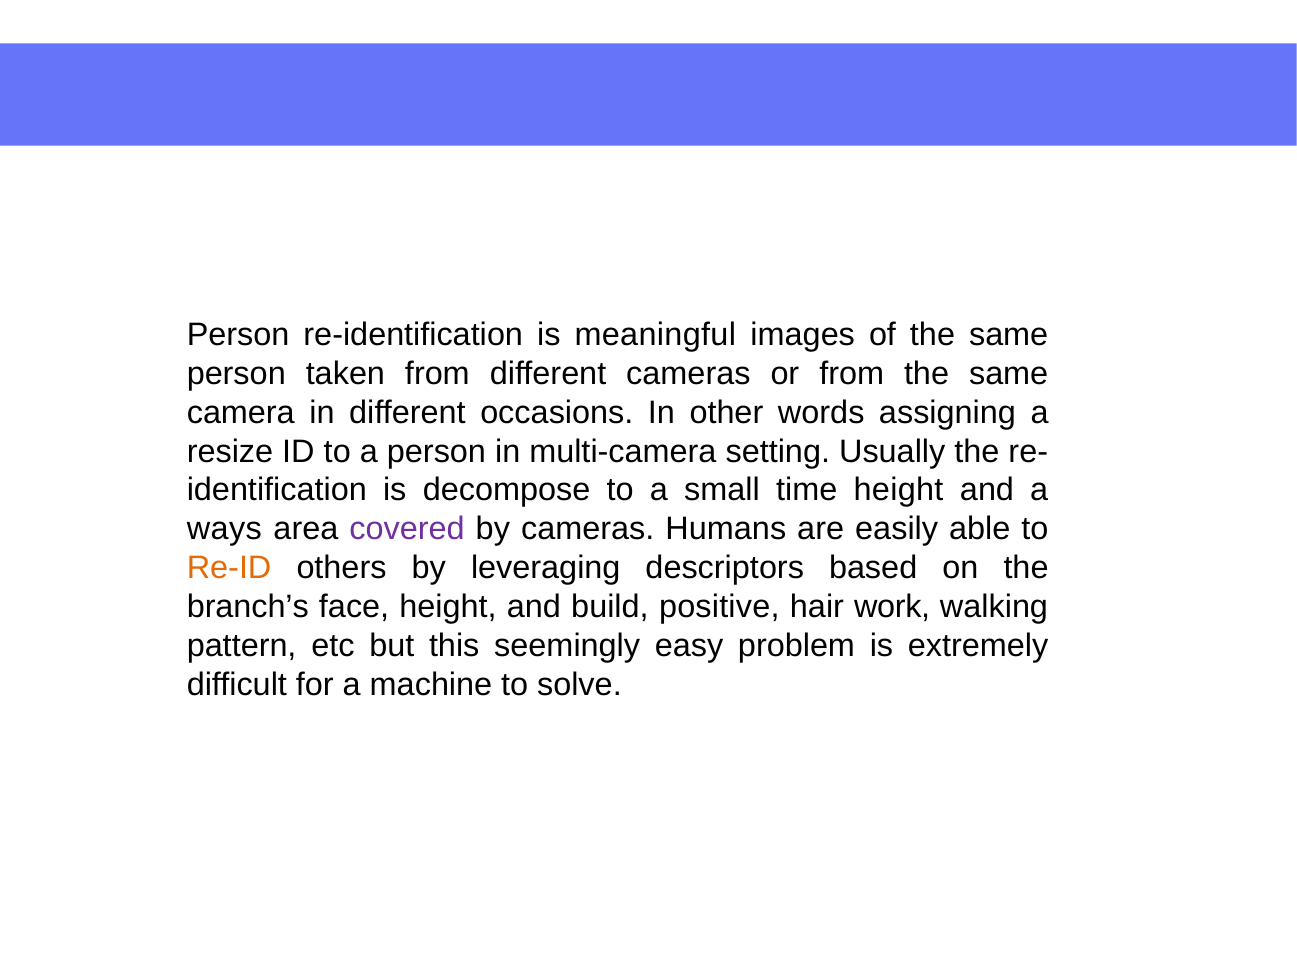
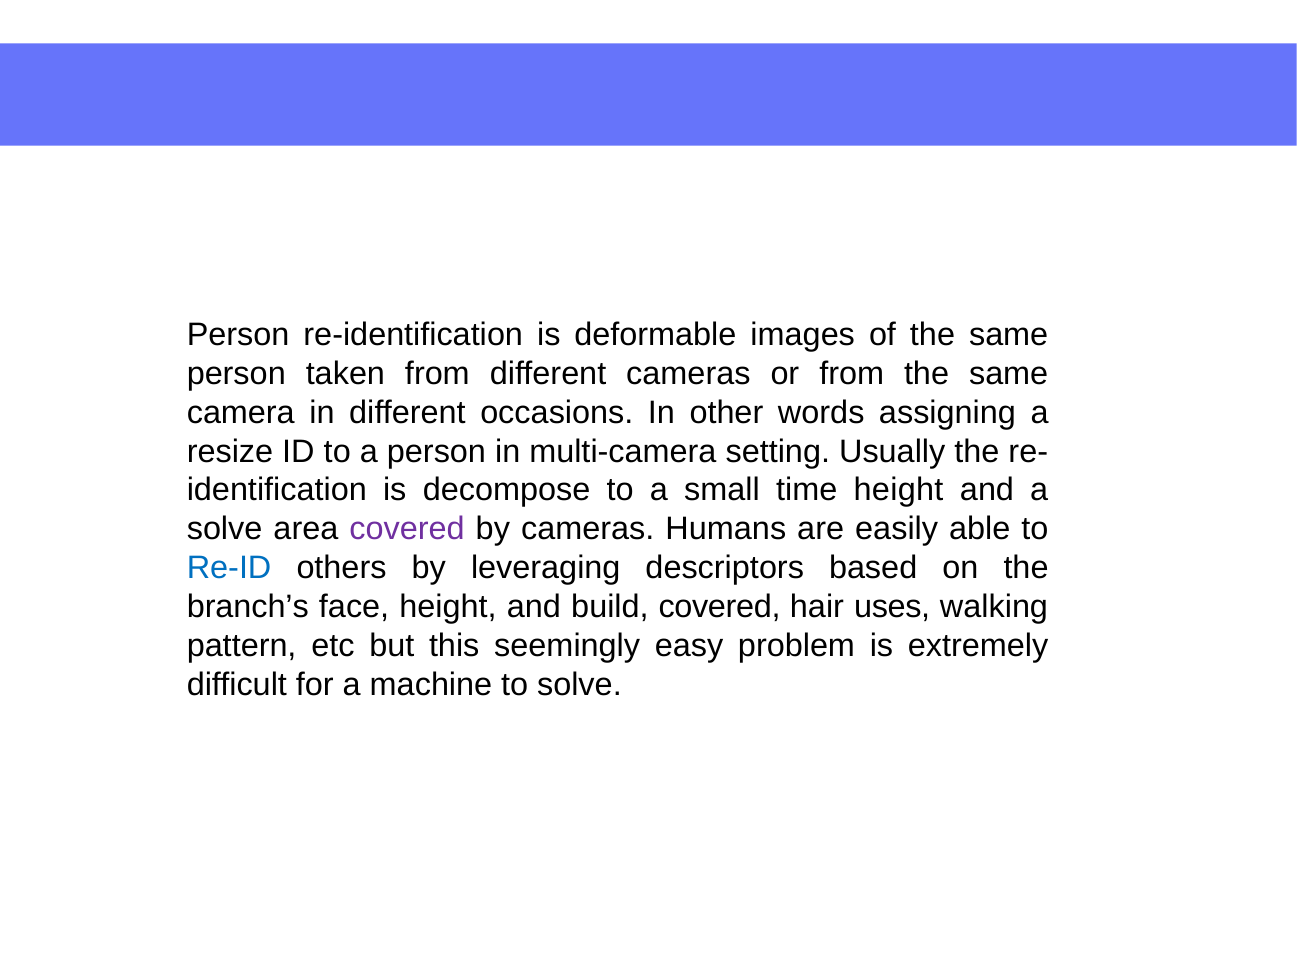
meaningful: meaningful -> deformable (655, 334)
ways: ways -> solve (225, 529)
Re-ID colour: orange -> blue (229, 568)
build positive: positive -> covered (720, 607)
work: work -> uses (892, 607)
